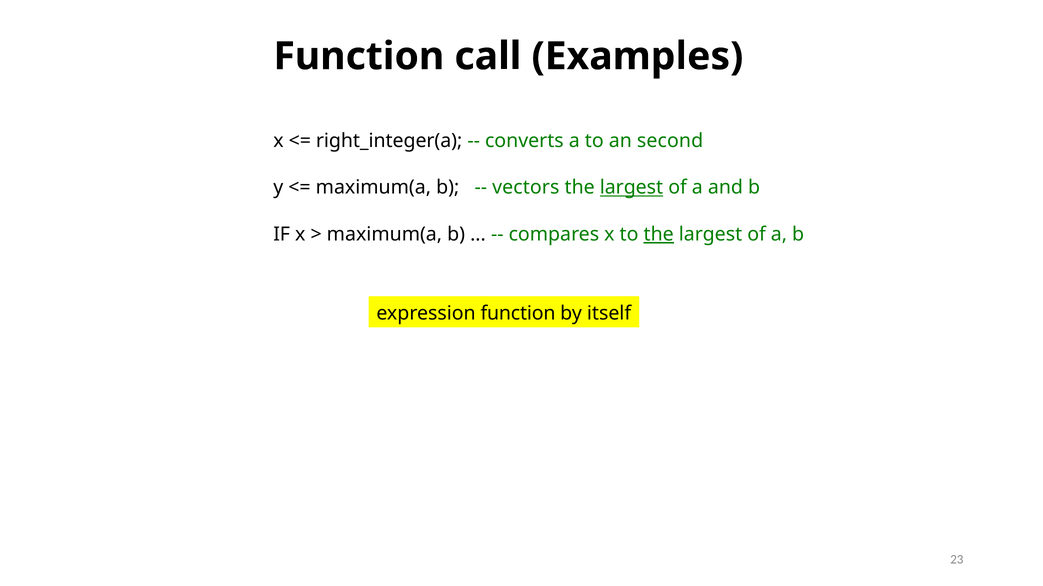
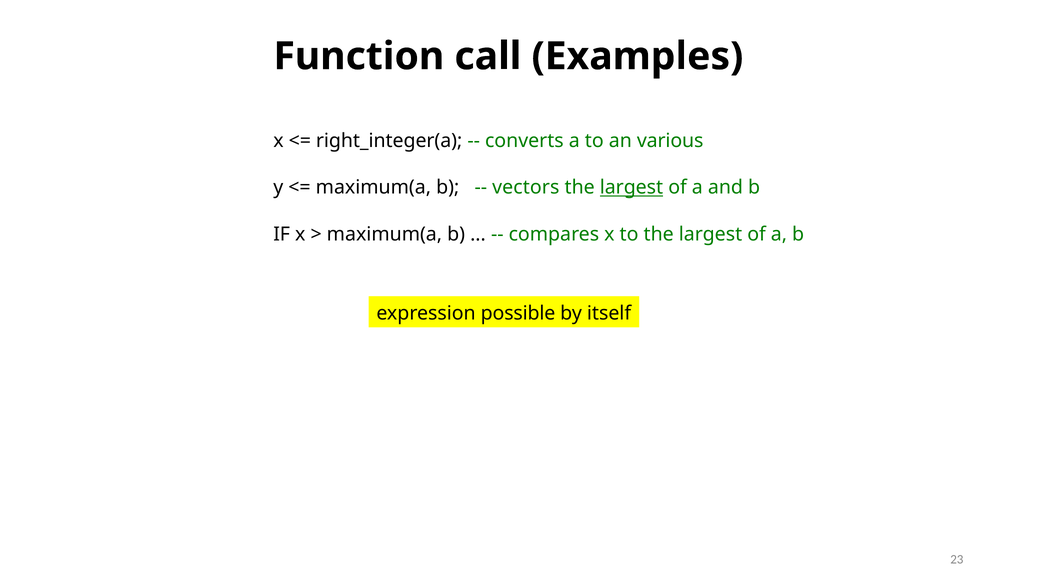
second: second -> various (670, 141)
the underline: present -> none (659, 235)
expression function: function -> possible (518, 314)
